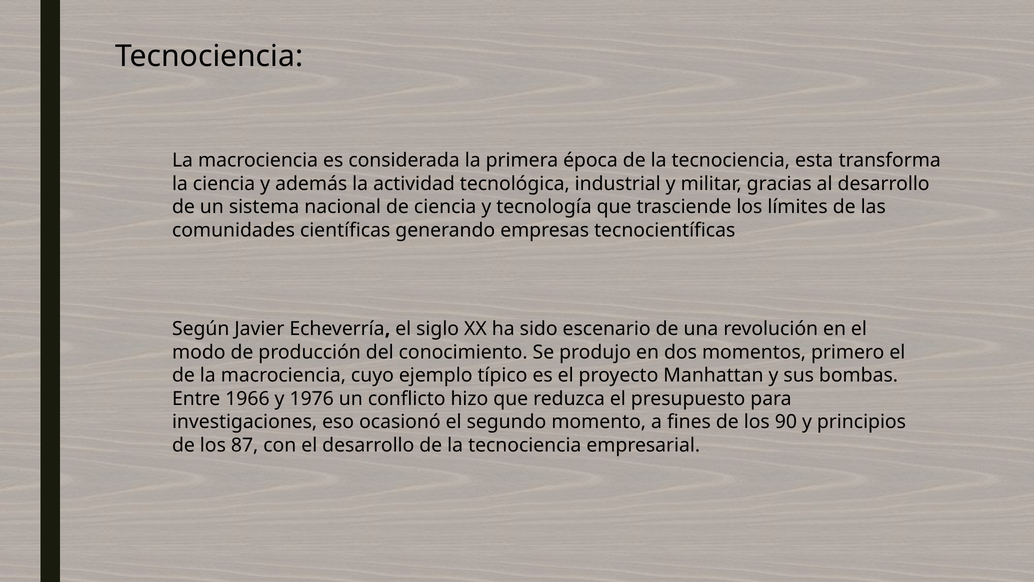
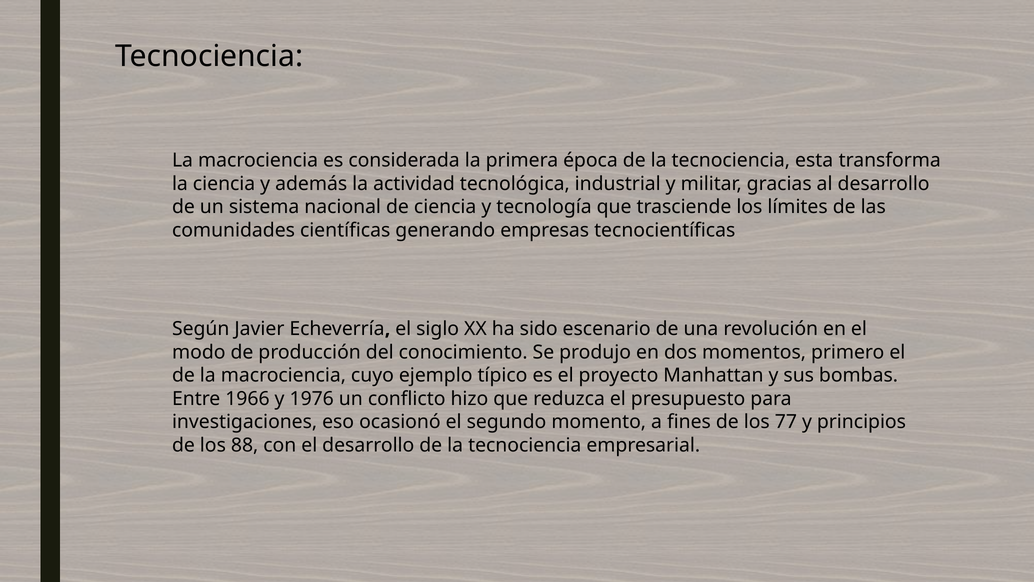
90: 90 -> 77 (786, 422)
87: 87 -> 88 (245, 445)
